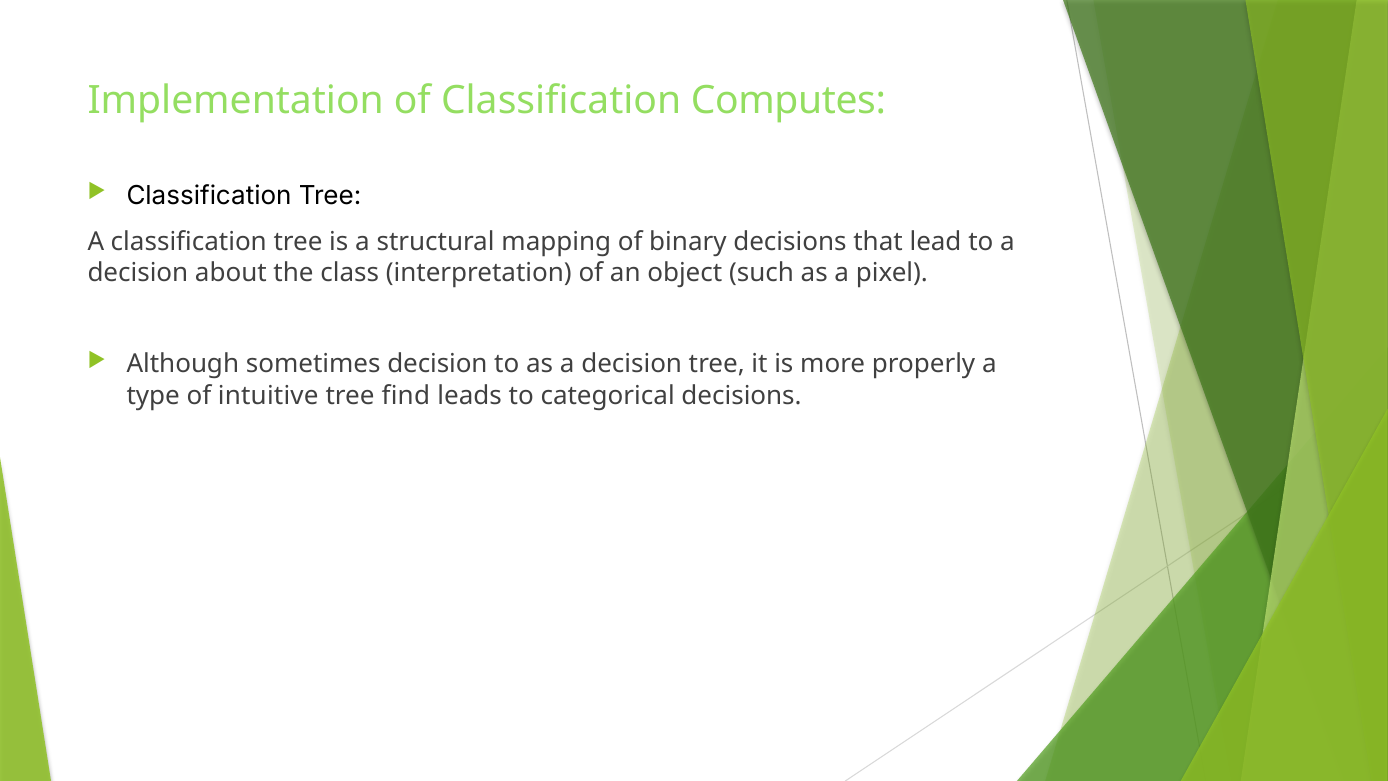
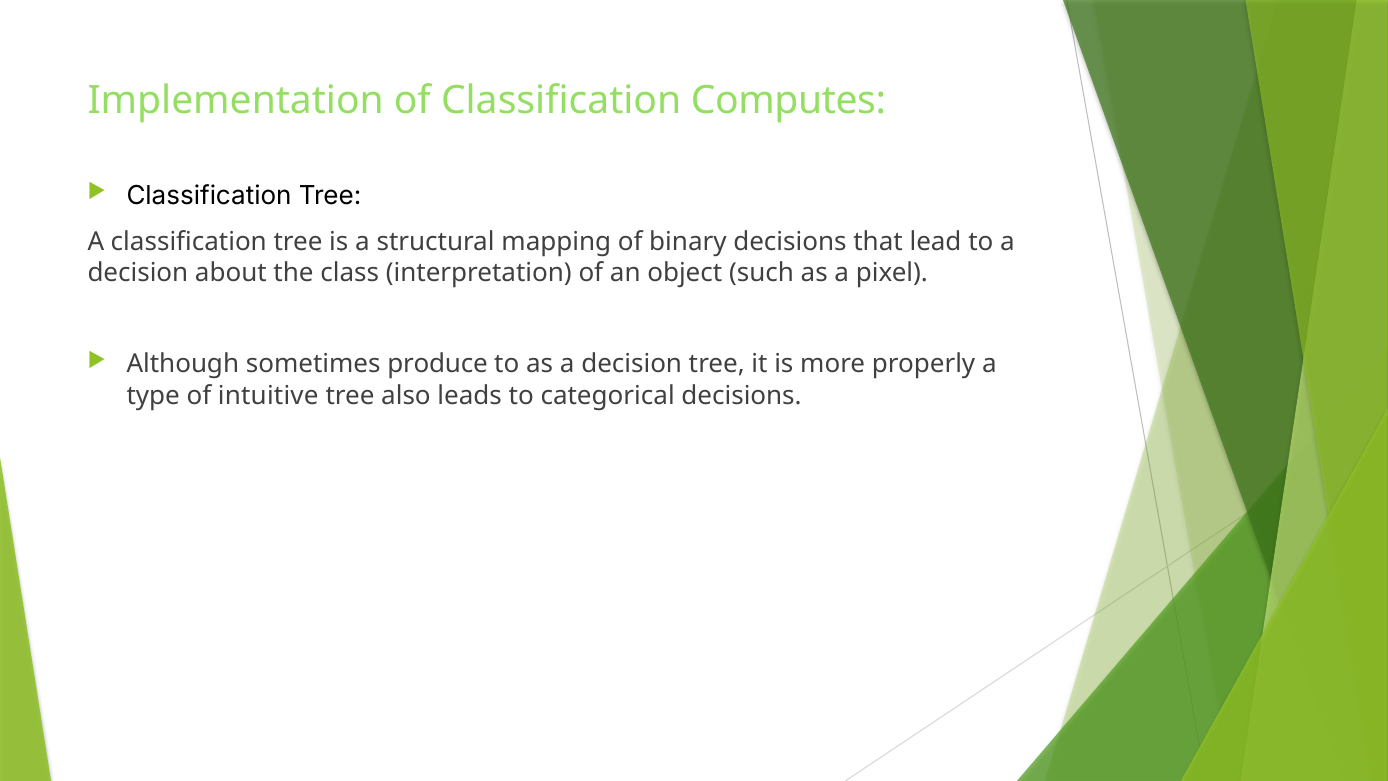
sometimes decision: decision -> produce (437, 364)
find: find -> also (406, 395)
